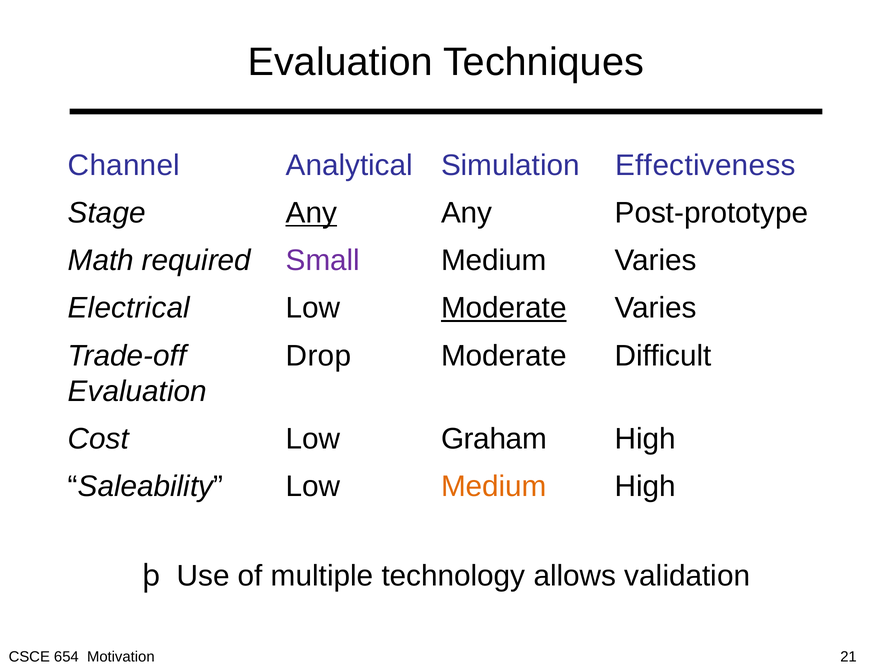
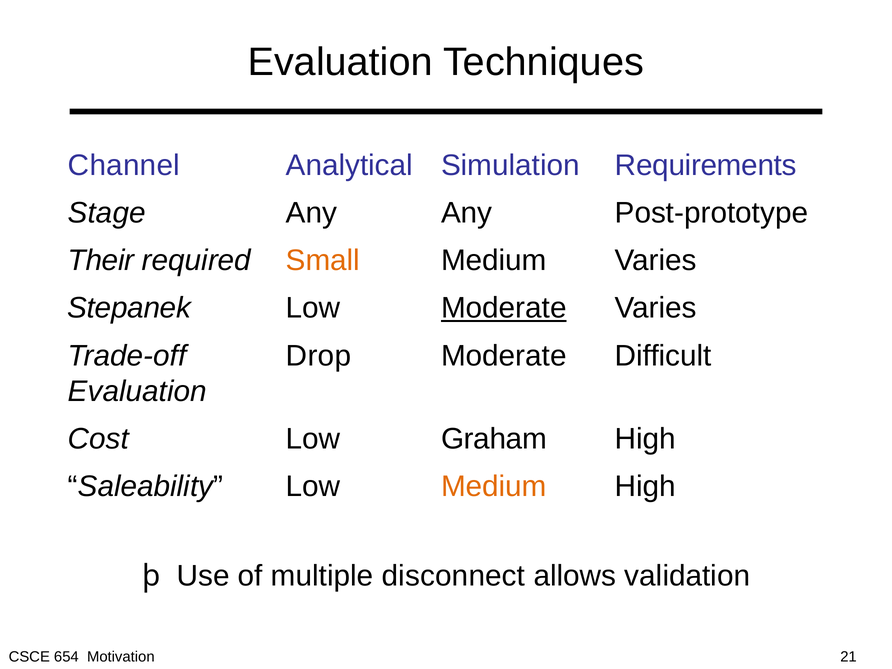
Effectiveness: Effectiveness -> Requirements (706, 165)
Any underline: present -> none (311, 213)
Math: Math -> Their (101, 261)
Small colour: purple -> orange (323, 261)
Electrical: Electrical -> Stepanek (129, 308)
technology: technology -> disconnect (453, 576)
